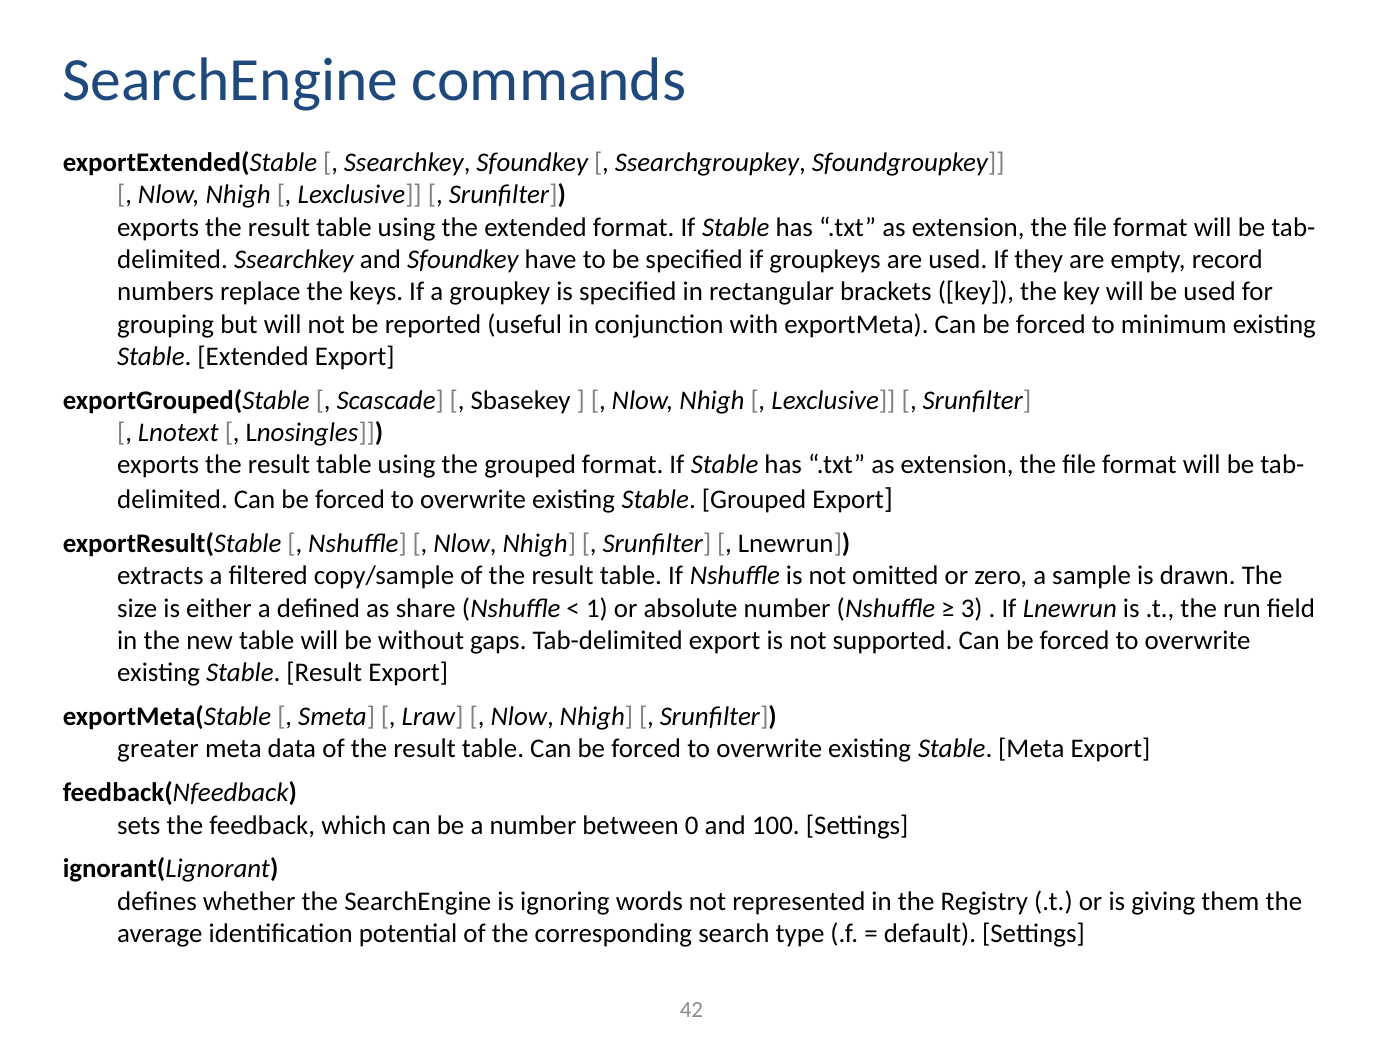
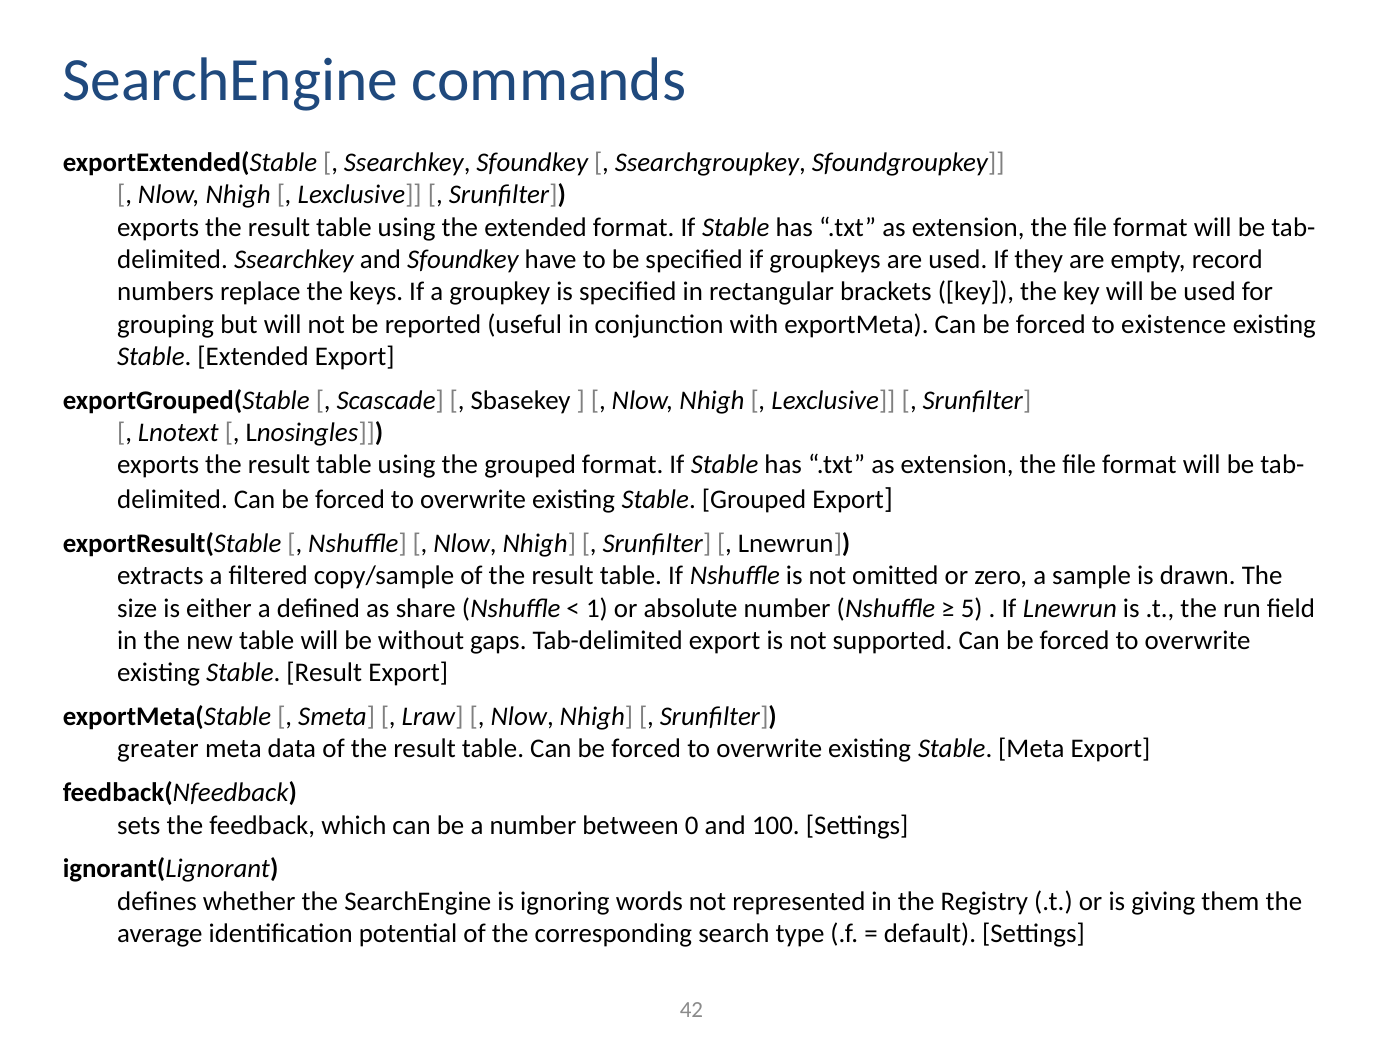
minimum: minimum -> existence (1174, 324)
3: 3 -> 5 (972, 608)
